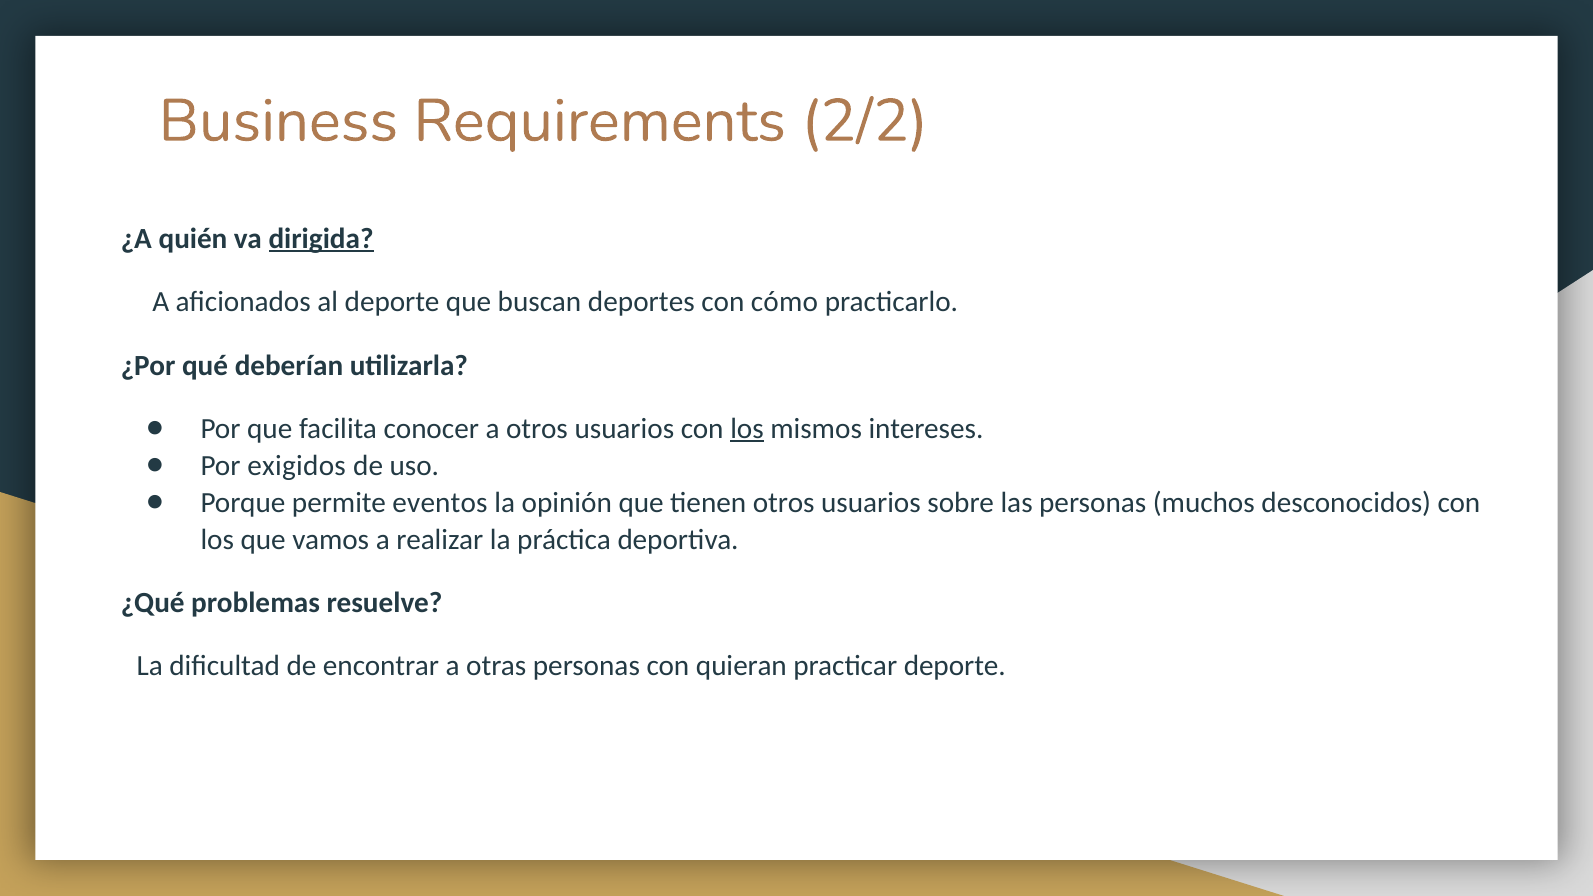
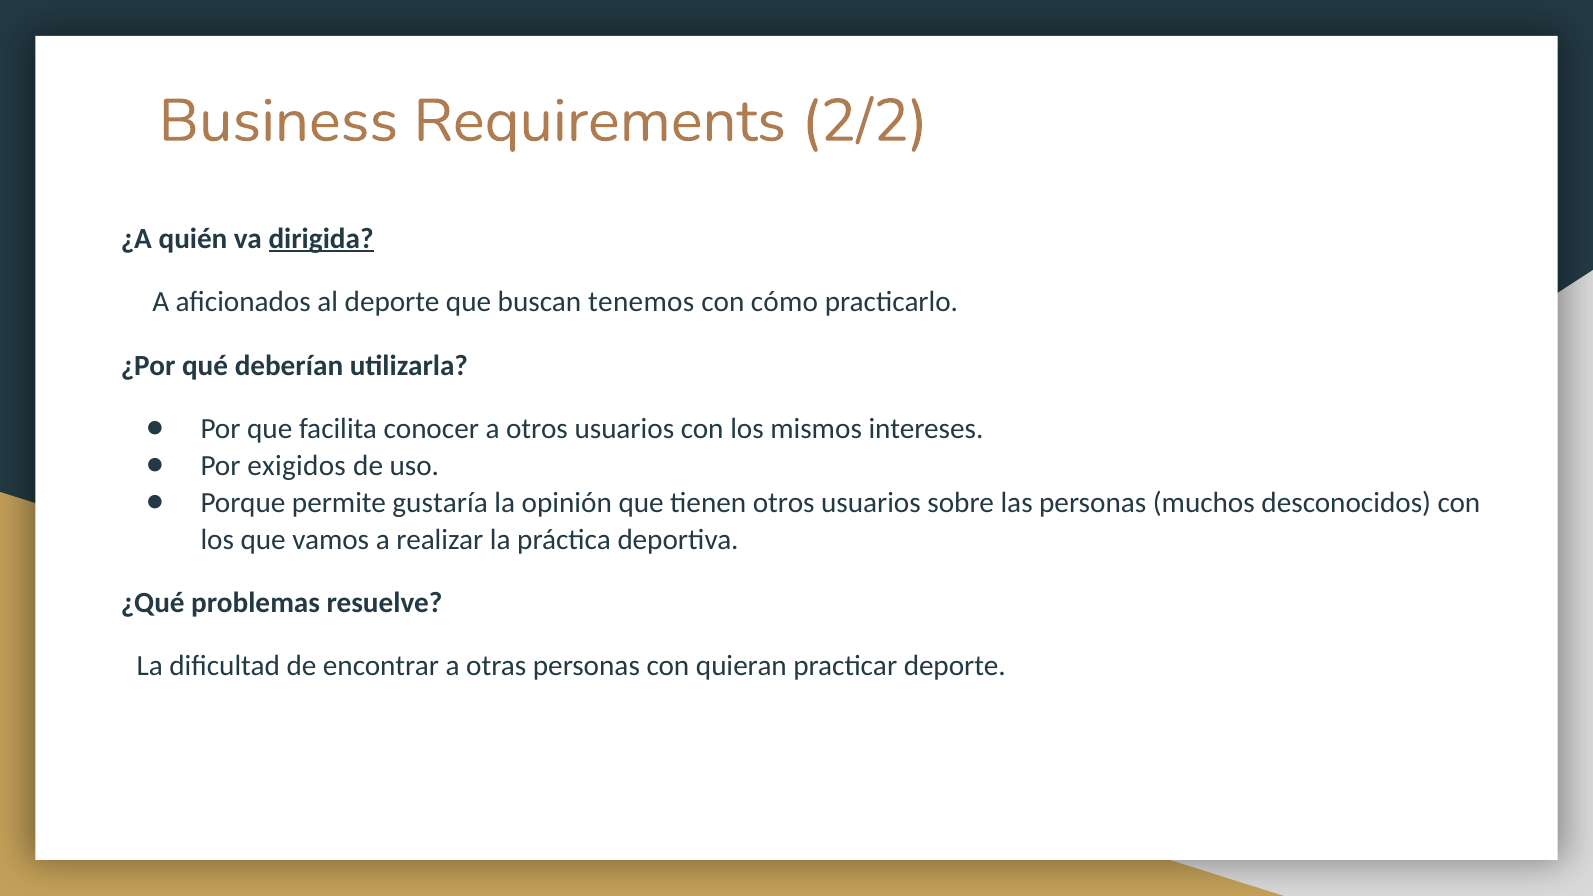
deportes: deportes -> tenemos (641, 302)
los underline: present -> none (747, 429)
eventos: eventos -> gustaría (440, 503)
